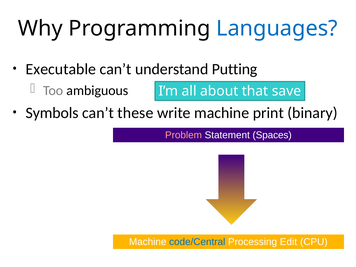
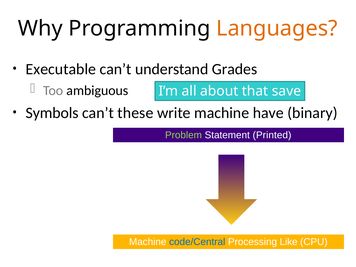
Languages colour: blue -> orange (277, 29)
Putting: Putting -> Grades (235, 69)
print: print -> have (268, 113)
Problem colour: pink -> light green (183, 135)
Spaces: Spaces -> Printed (272, 135)
Edit: Edit -> Like (289, 242)
